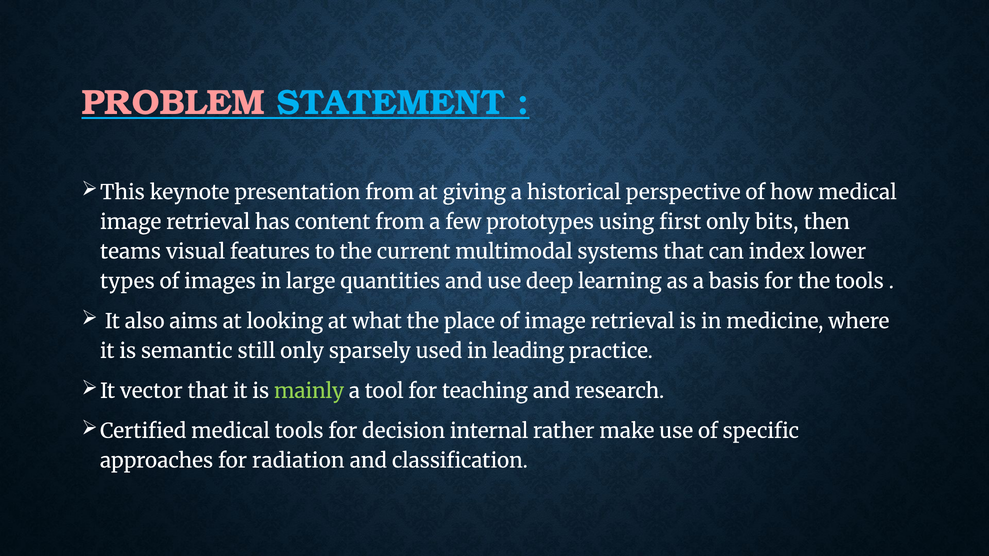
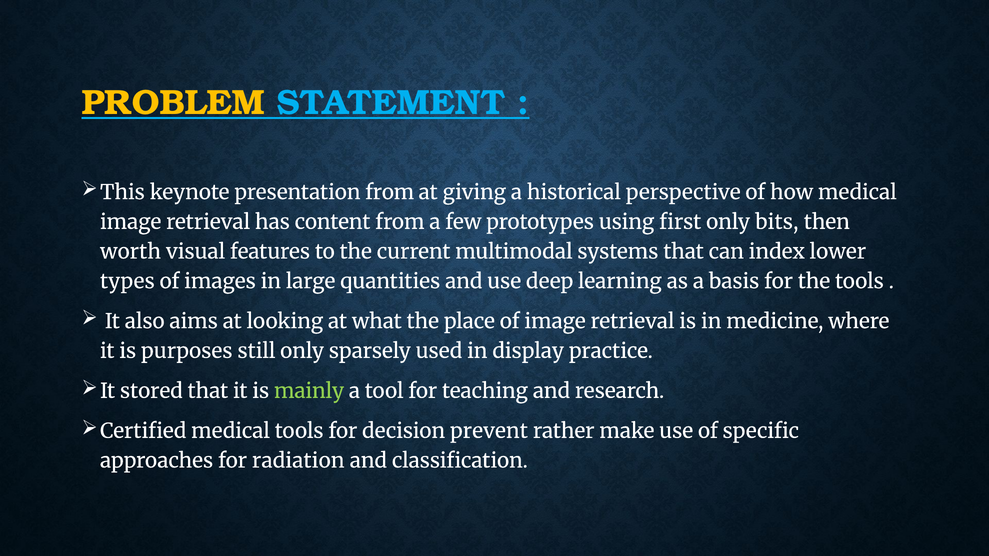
PROBLEM colour: pink -> yellow (173, 103)
teams: teams -> worth (131, 252)
semantic: semantic -> purposes (187, 351)
leading: leading -> display (528, 351)
vector: vector -> stored (151, 391)
internal: internal -> prevent (489, 431)
